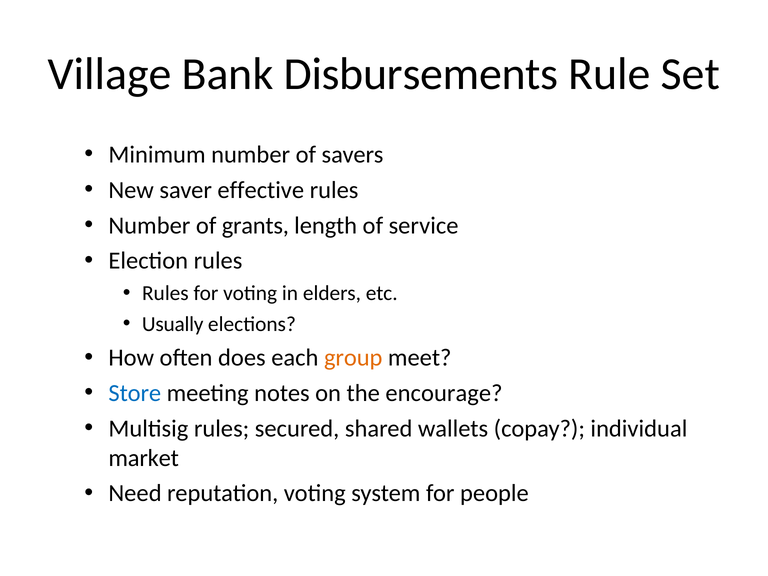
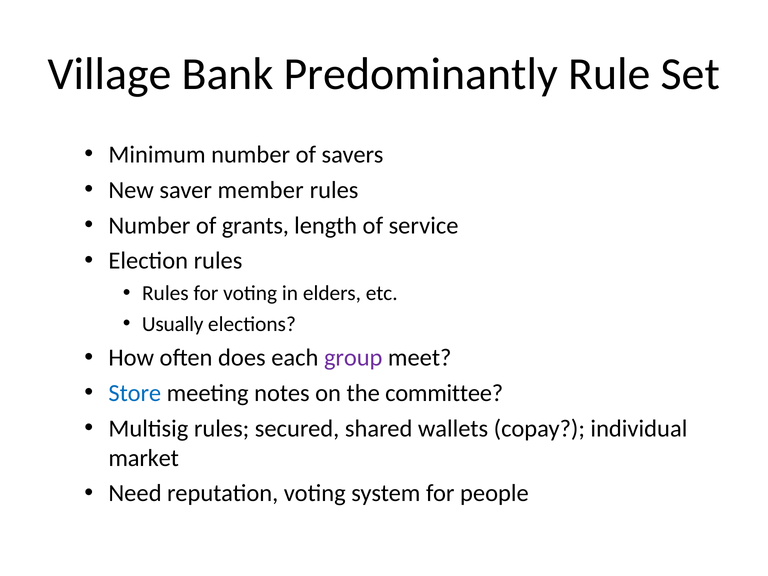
Disbursements: Disbursements -> Predominantly (421, 74)
effective: effective -> member (261, 190)
group colour: orange -> purple (353, 358)
encourage: encourage -> committee (444, 393)
